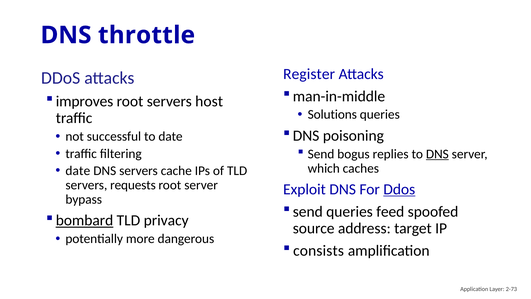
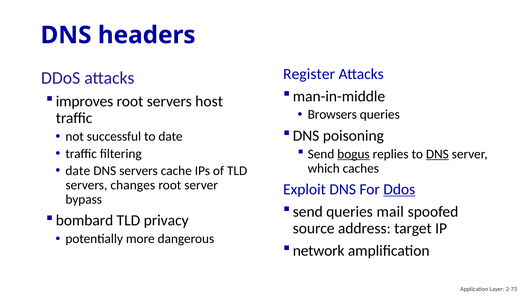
throttle: throttle -> headers (147, 35)
Solutions: Solutions -> Browsers (332, 114)
bogus underline: none -> present (353, 154)
requests: requests -> changes (133, 185)
feed: feed -> mail (390, 211)
bombard underline: present -> none (84, 220)
consists: consists -> network (319, 250)
